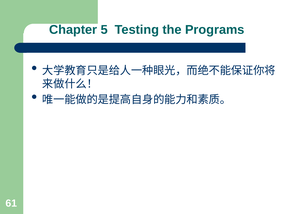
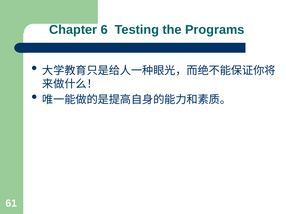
5: 5 -> 6 (104, 30)
